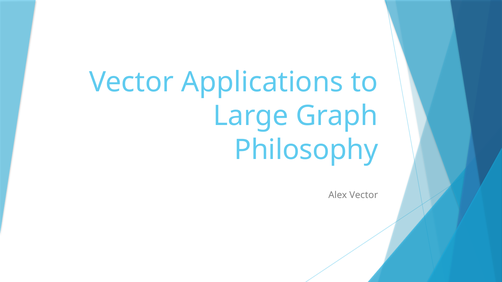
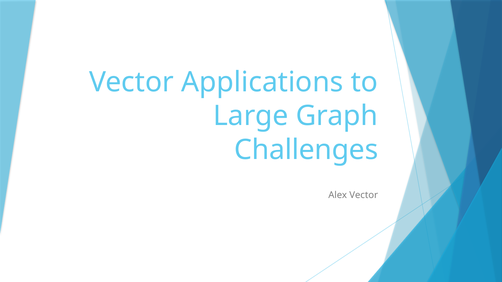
Philosophy: Philosophy -> Challenges (306, 150)
